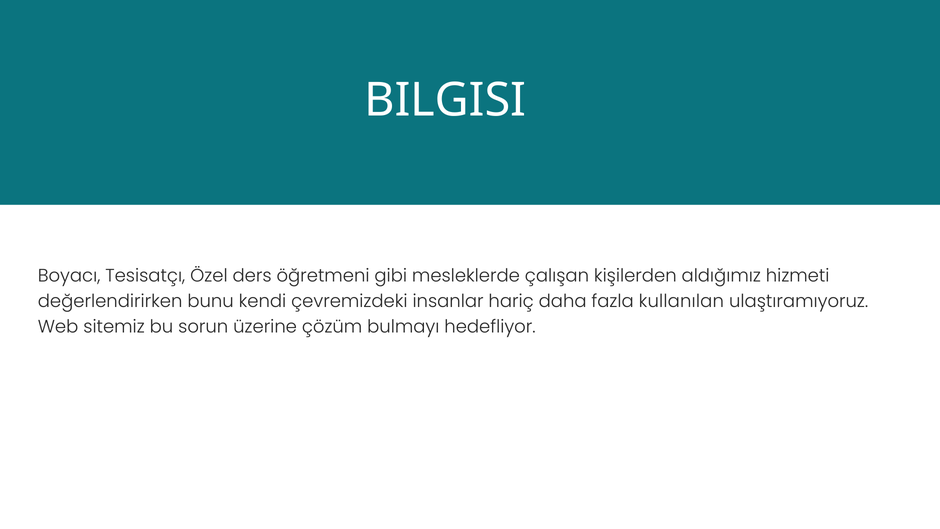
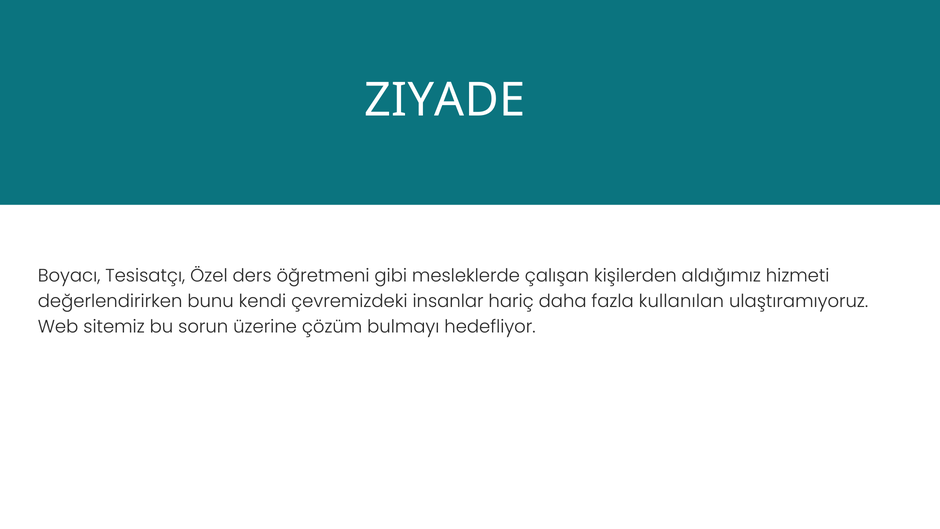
BILGISI: BILGISI -> ZIYADE (445, 100)
